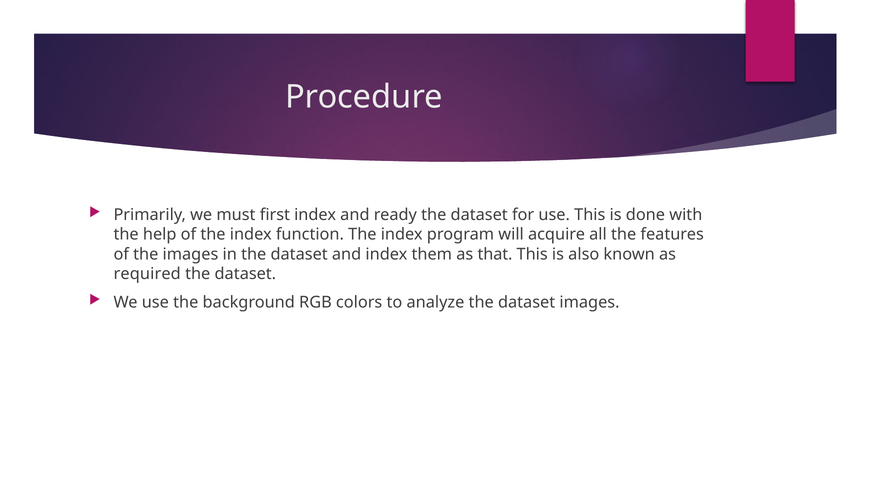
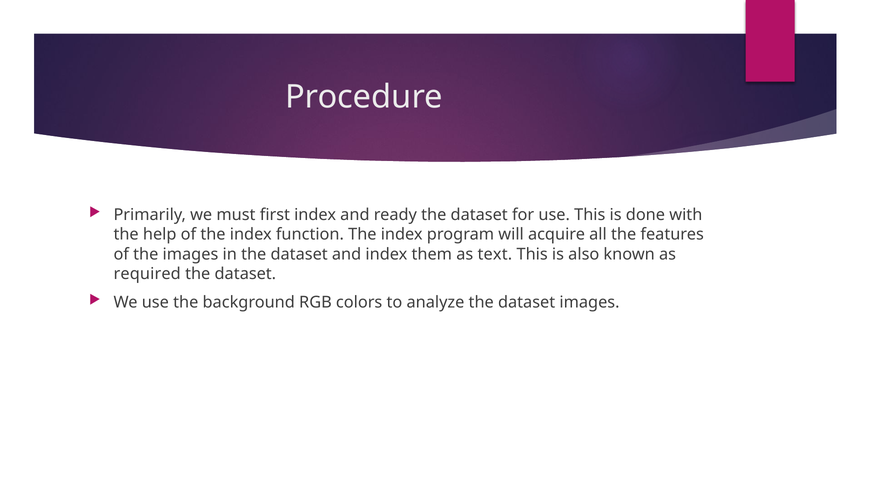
that: that -> text (495, 254)
